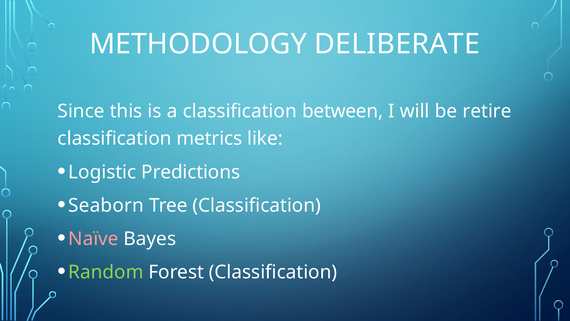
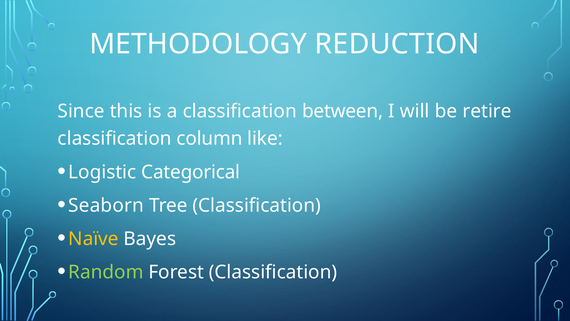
DELIBERATE: DELIBERATE -> REDUCTION (397, 44)
metrics: metrics -> column (209, 139)
Predictions: Predictions -> Categorical (191, 172)
Naïve colour: pink -> yellow (94, 238)
